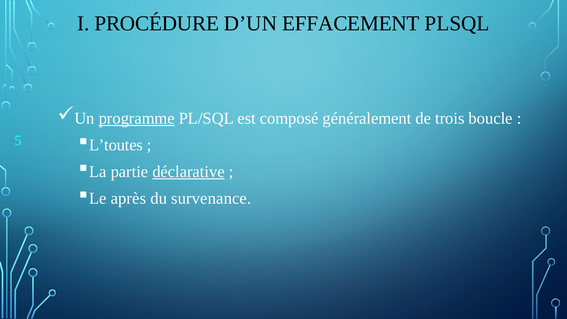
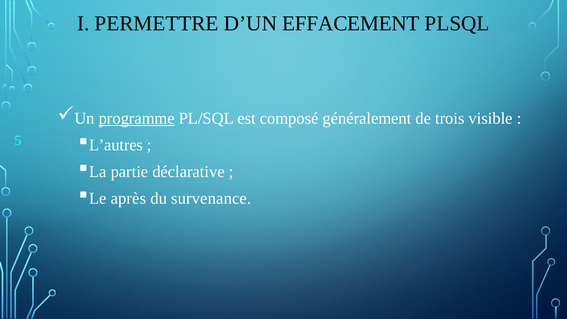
PROCÉDURE: PROCÉDURE -> PERMETTRE (157, 24)
boucle: boucle -> visible (491, 118)
L’toutes: L’toutes -> L’autres (116, 145)
déclarative underline: present -> none (189, 172)
